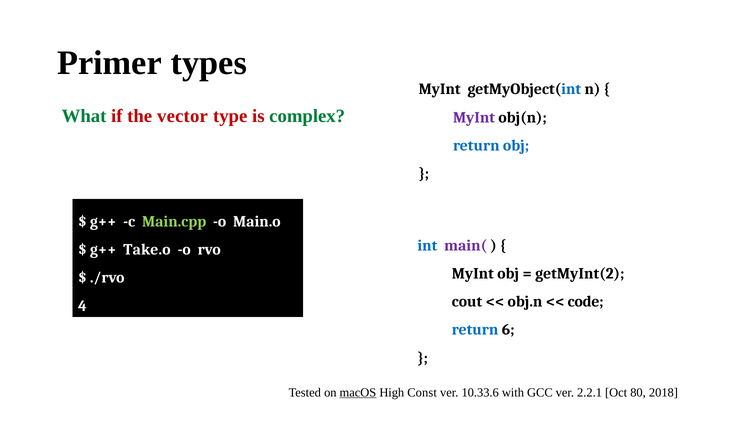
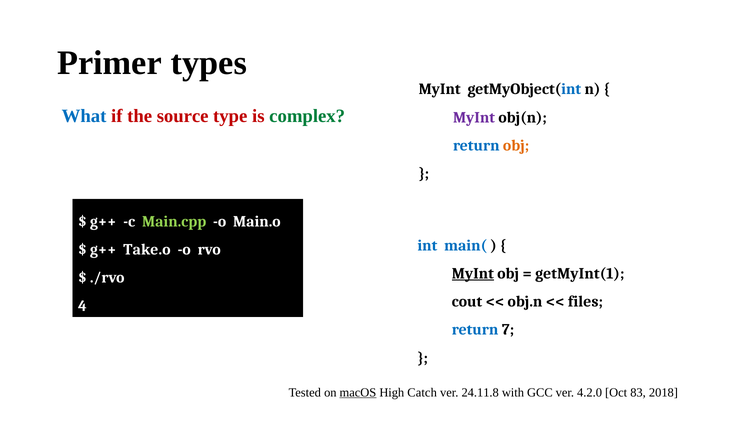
What colour: green -> blue (84, 116)
vector: vector -> source (183, 116)
obj colour: blue -> orange (516, 145)
main( colour: purple -> blue (466, 245)
MyInt underline: none -> present (473, 273)
getMyInt(2: getMyInt(2 -> getMyInt(1 (580, 273)
code: code -> files (585, 301)
6: 6 -> 7 (508, 329)
Const: Const -> Catch (422, 392)
10.33.6: 10.33.6 -> 24.11.8 (480, 392)
2.2.1: 2.2.1 -> 4.2.0 (590, 392)
80: 80 -> 83 (638, 392)
